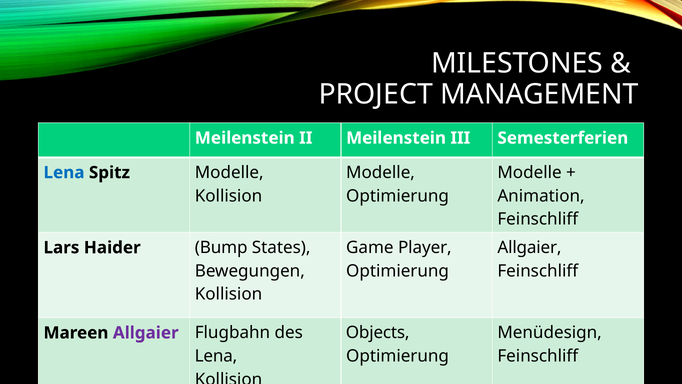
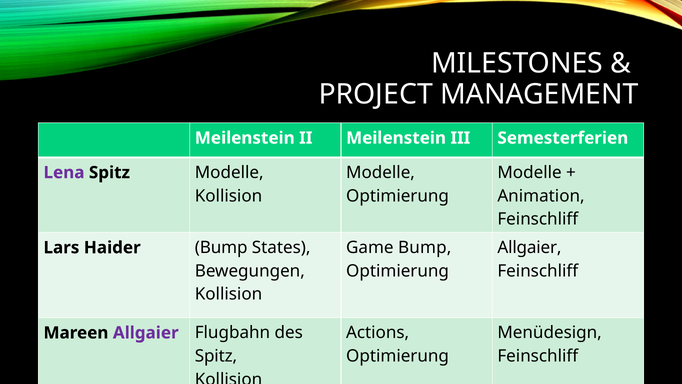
Lena colour: blue -> purple (64, 172)
Game Player: Player -> Bump (425, 247)
Objects: Objects -> Actions (378, 333)
Lena: Lena -> Spitz (216, 356)
